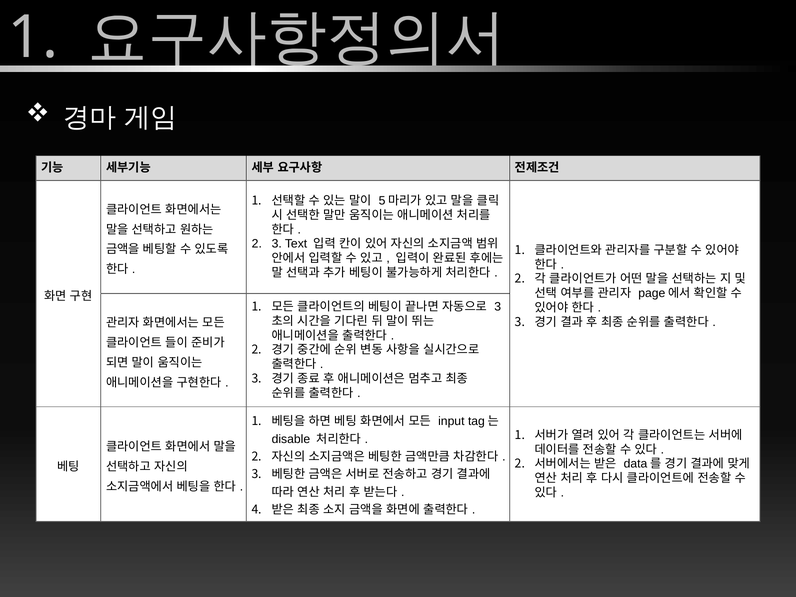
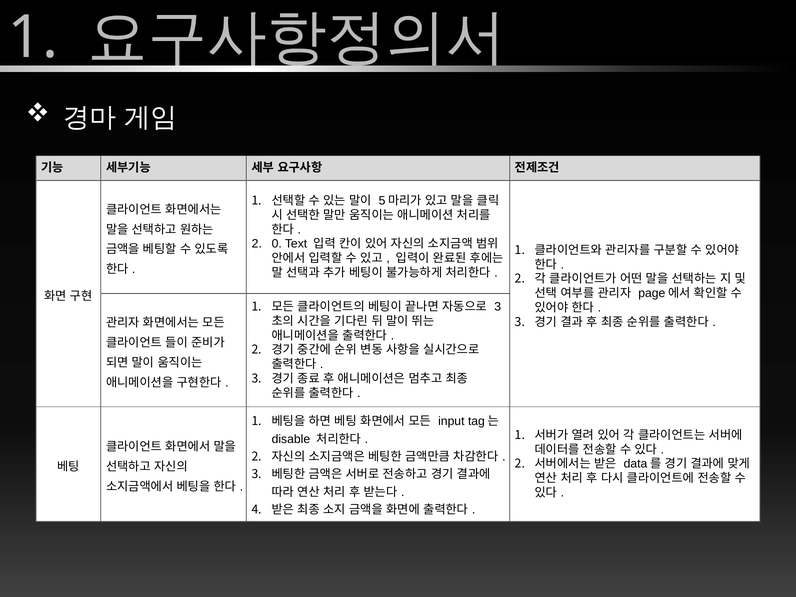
2 3: 3 -> 0 (277, 244)
